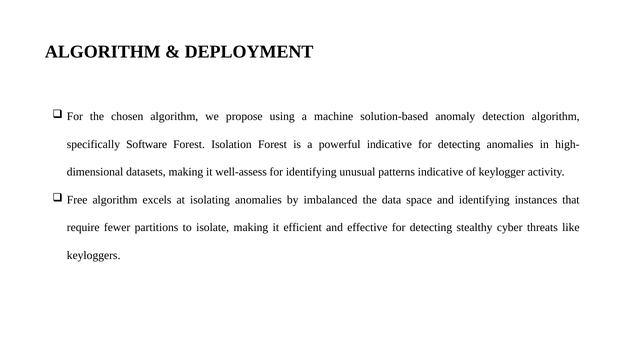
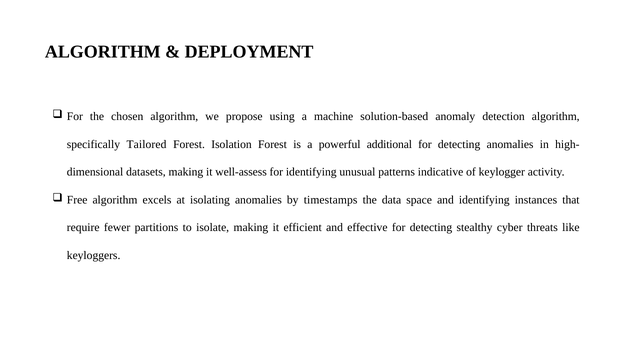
Software: Software -> Tailored (147, 144)
powerful indicative: indicative -> additional (389, 144)
imbalanced: imbalanced -> timestamps (331, 200)
